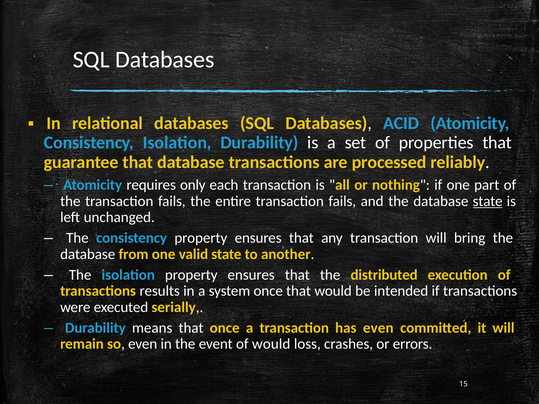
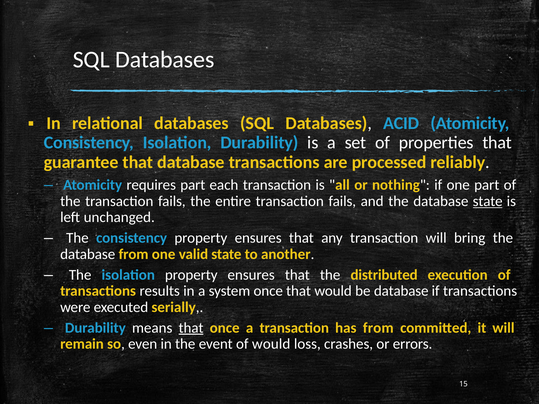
requires only: only -> part (193, 185)
be intended: intended -> database (401, 291)
that underline: none -> present (191, 328)
has even: even -> from (378, 328)
